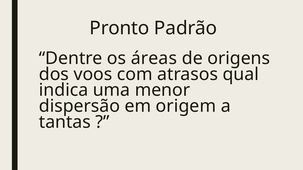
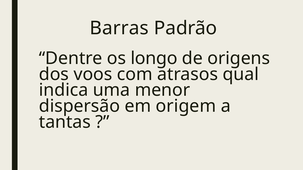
Pronto: Pronto -> Barras (119, 28)
áreas: áreas -> longo (154, 58)
